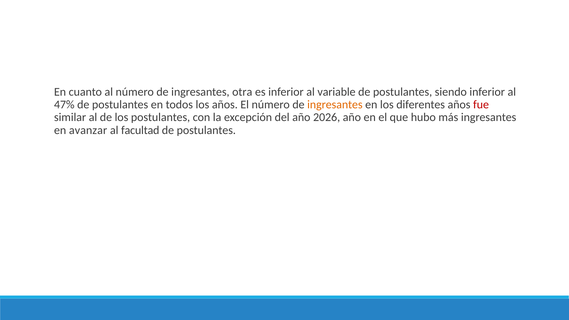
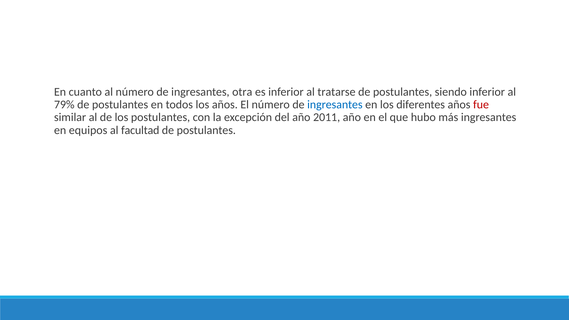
variable: variable -> tratarse (336, 92)
47%: 47% -> 79% (64, 105)
ingresantes colour: orange -> blue (335, 105)
2026: 2026 -> 2011 (327, 117)
avanzar: avanzar -> equipos (88, 130)
